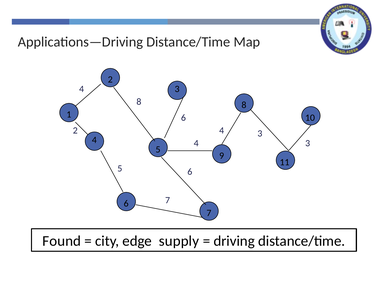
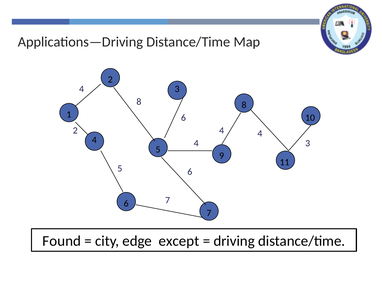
3: 3 -> 4 (260, 134)
supply: supply -> except (179, 241)
